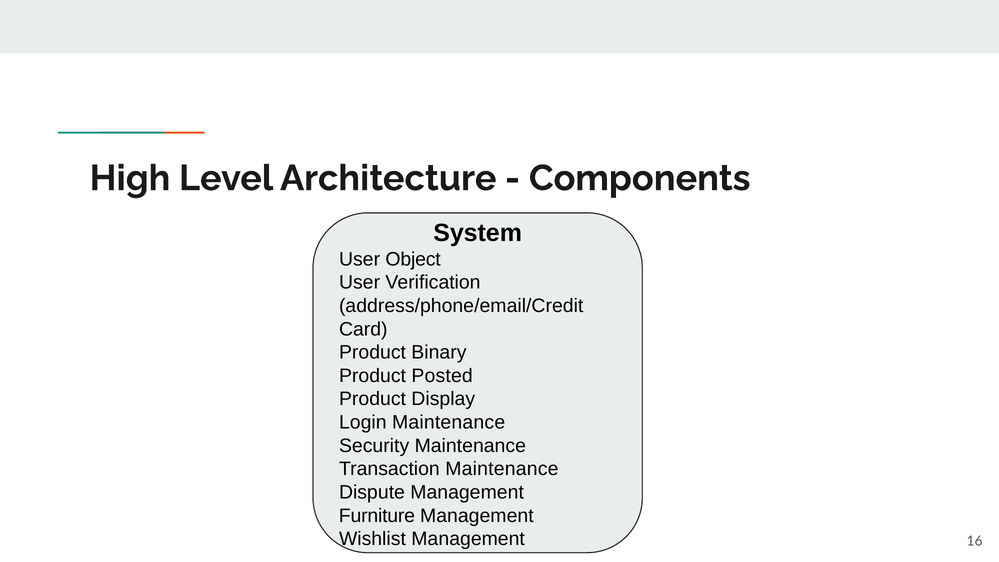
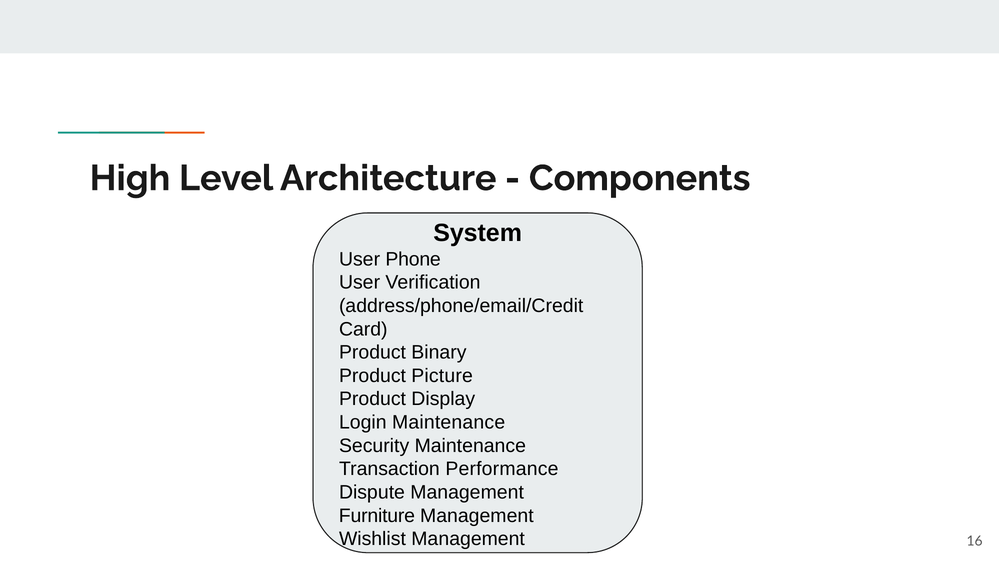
Object: Object -> Phone (413, 259)
Posted: Posted -> Picture (442, 376)
Transaction Maintenance: Maintenance -> Performance (502, 469)
